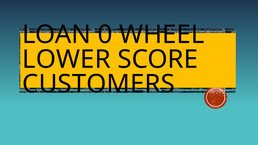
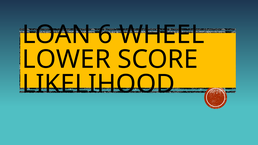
0: 0 -> 6 (105, 35)
CUSTOMERS: CUSTOMERS -> LIKELIHOOD (99, 84)
